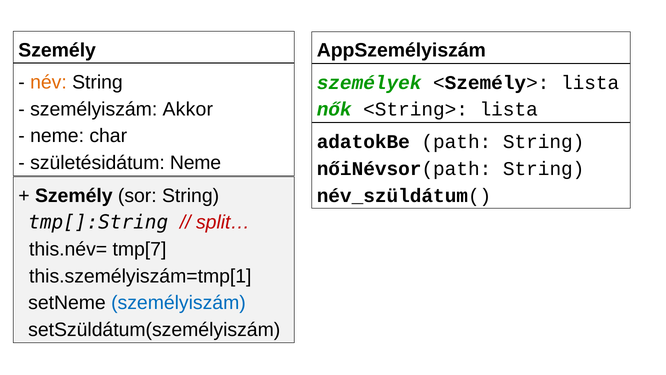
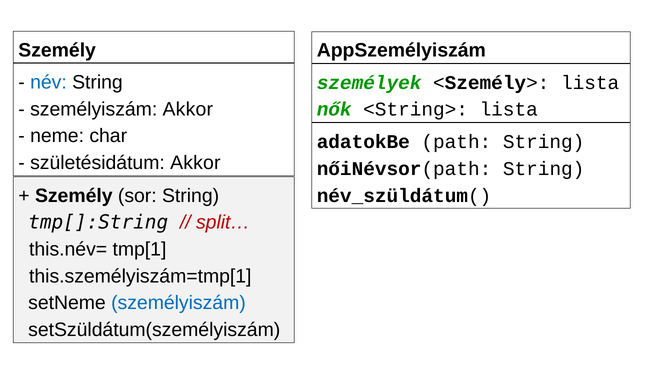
név colour: orange -> blue (48, 82)
születésidátum Neme: Neme -> Akkor (195, 163)
tmp[7: tmp[7 -> tmp[1 (139, 249)
